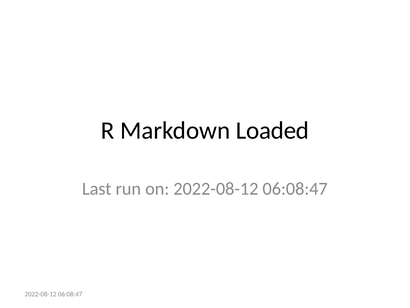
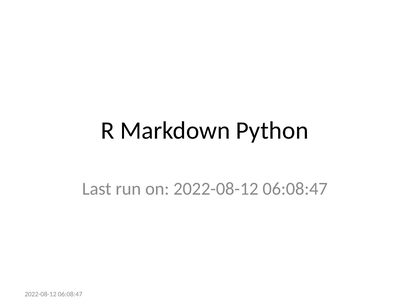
Loaded: Loaded -> Python (272, 130)
